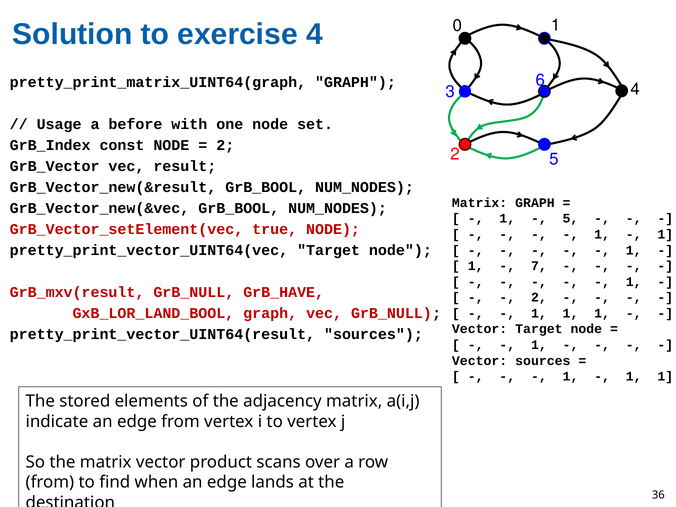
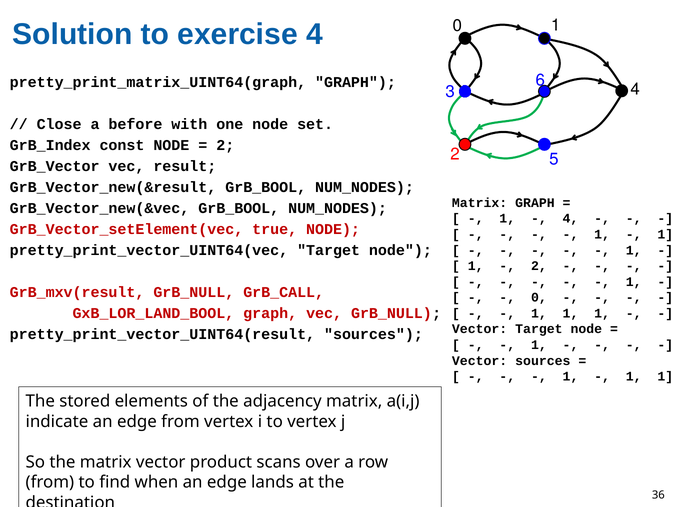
Usage: Usage -> Close (59, 124)
5: 5 -> 4 (570, 219)
7: 7 -> 2 (539, 266)
GrB_HAVE: GrB_HAVE -> GrB_CALL (284, 292)
2: 2 -> 0 (539, 298)
